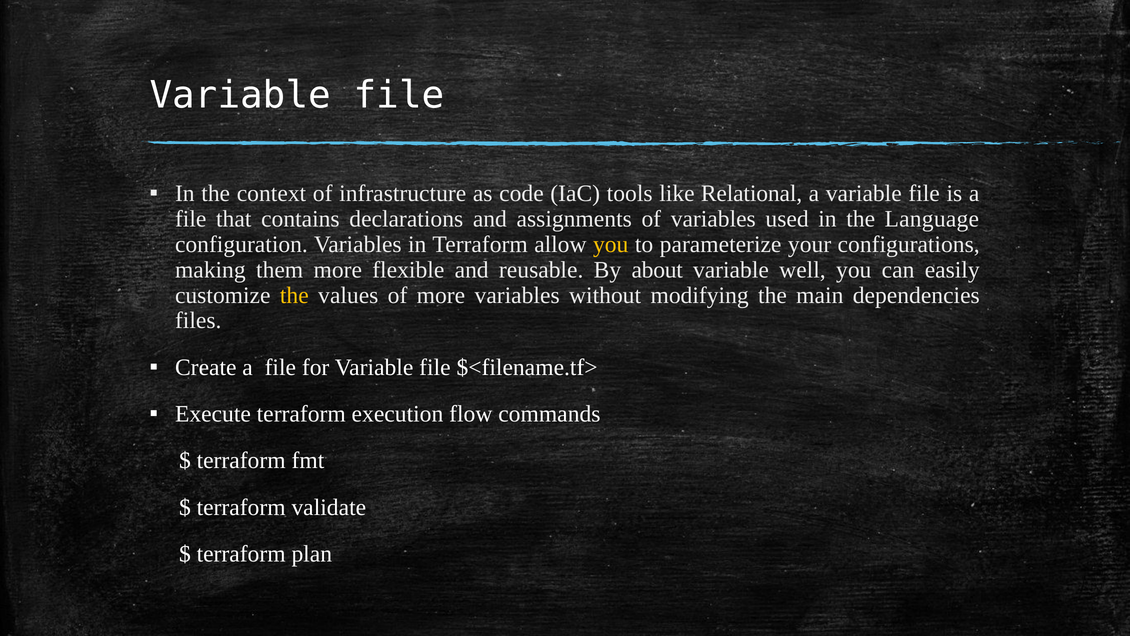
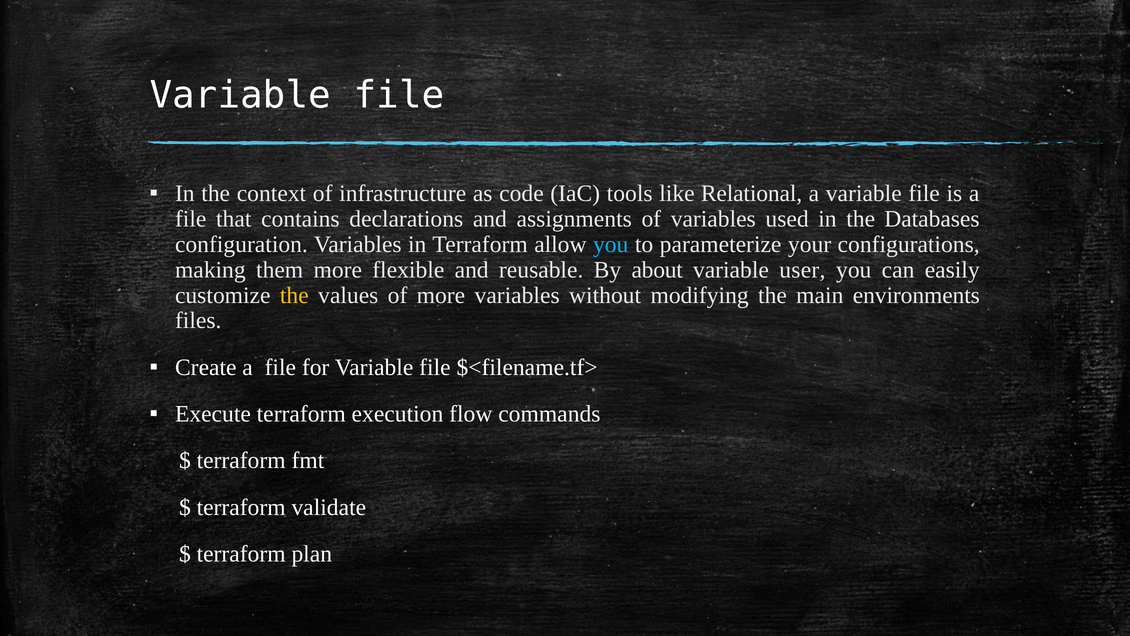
Language: Language -> Databases (932, 219)
you colour: yellow -> light blue (611, 244)
well: well -> user (802, 270)
dependencies: dependencies -> environments (916, 295)
